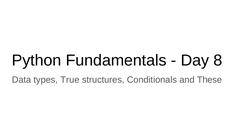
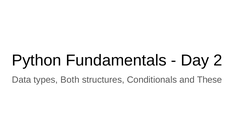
8: 8 -> 2 (218, 61)
True: True -> Both (70, 80)
